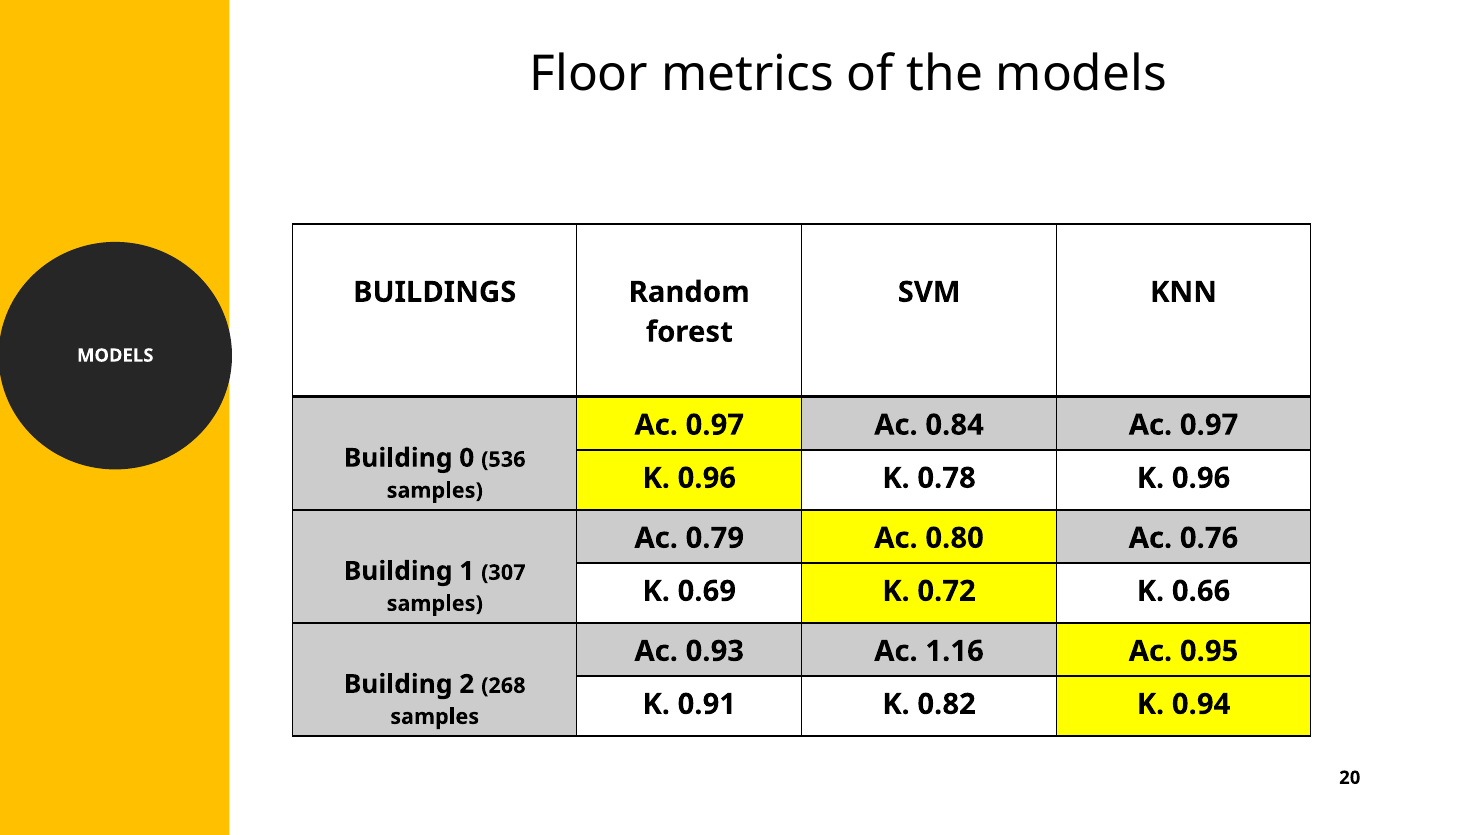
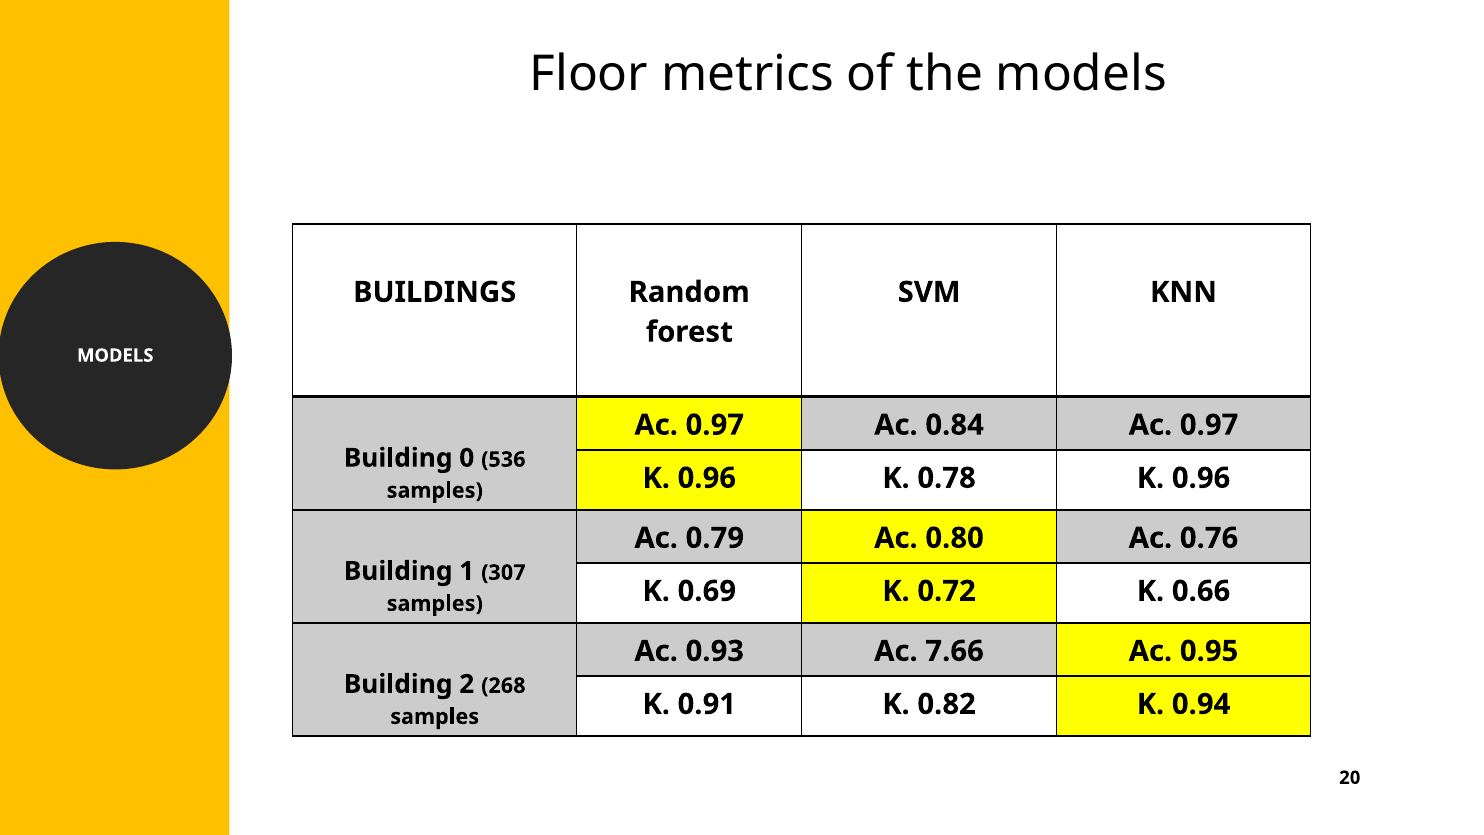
1.16: 1.16 -> 7.66 (955, 651)
